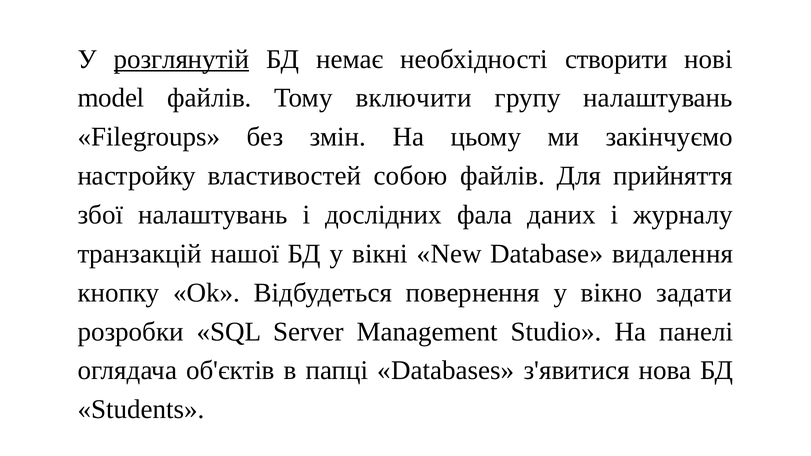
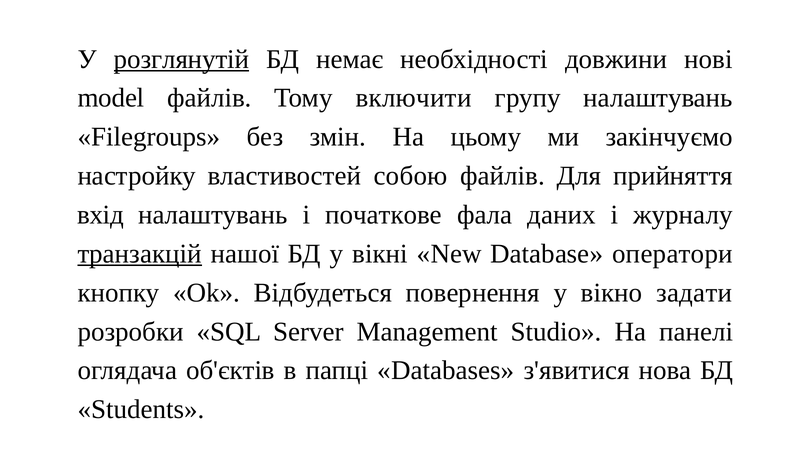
створити: створити -> довжини (616, 59)
збої: збої -> вхід (101, 215)
дослідних: дослідних -> початкове (384, 215)
транзакцій underline: none -> present (140, 254)
видалення: видалення -> оператори (673, 254)
